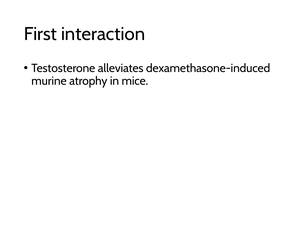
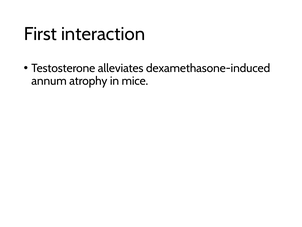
murine: murine -> annum (49, 81)
